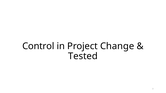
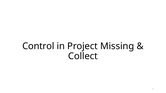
Change: Change -> Missing (117, 46)
Tested: Tested -> Collect (83, 56)
